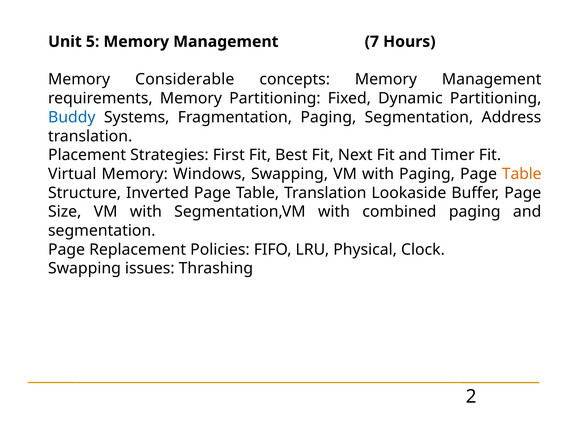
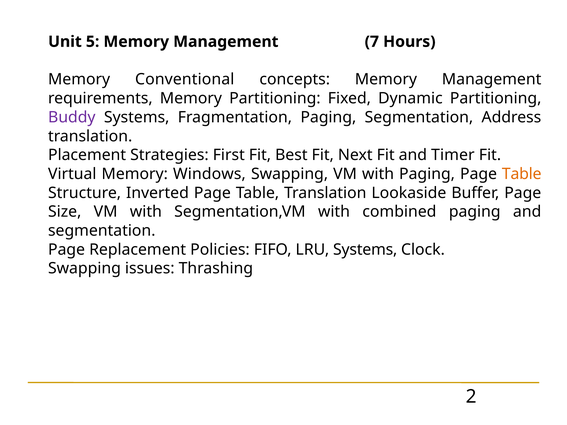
Considerable: Considerable -> Conventional (185, 80)
Buddy colour: blue -> purple (72, 117)
LRU Physical: Physical -> Systems (365, 250)
